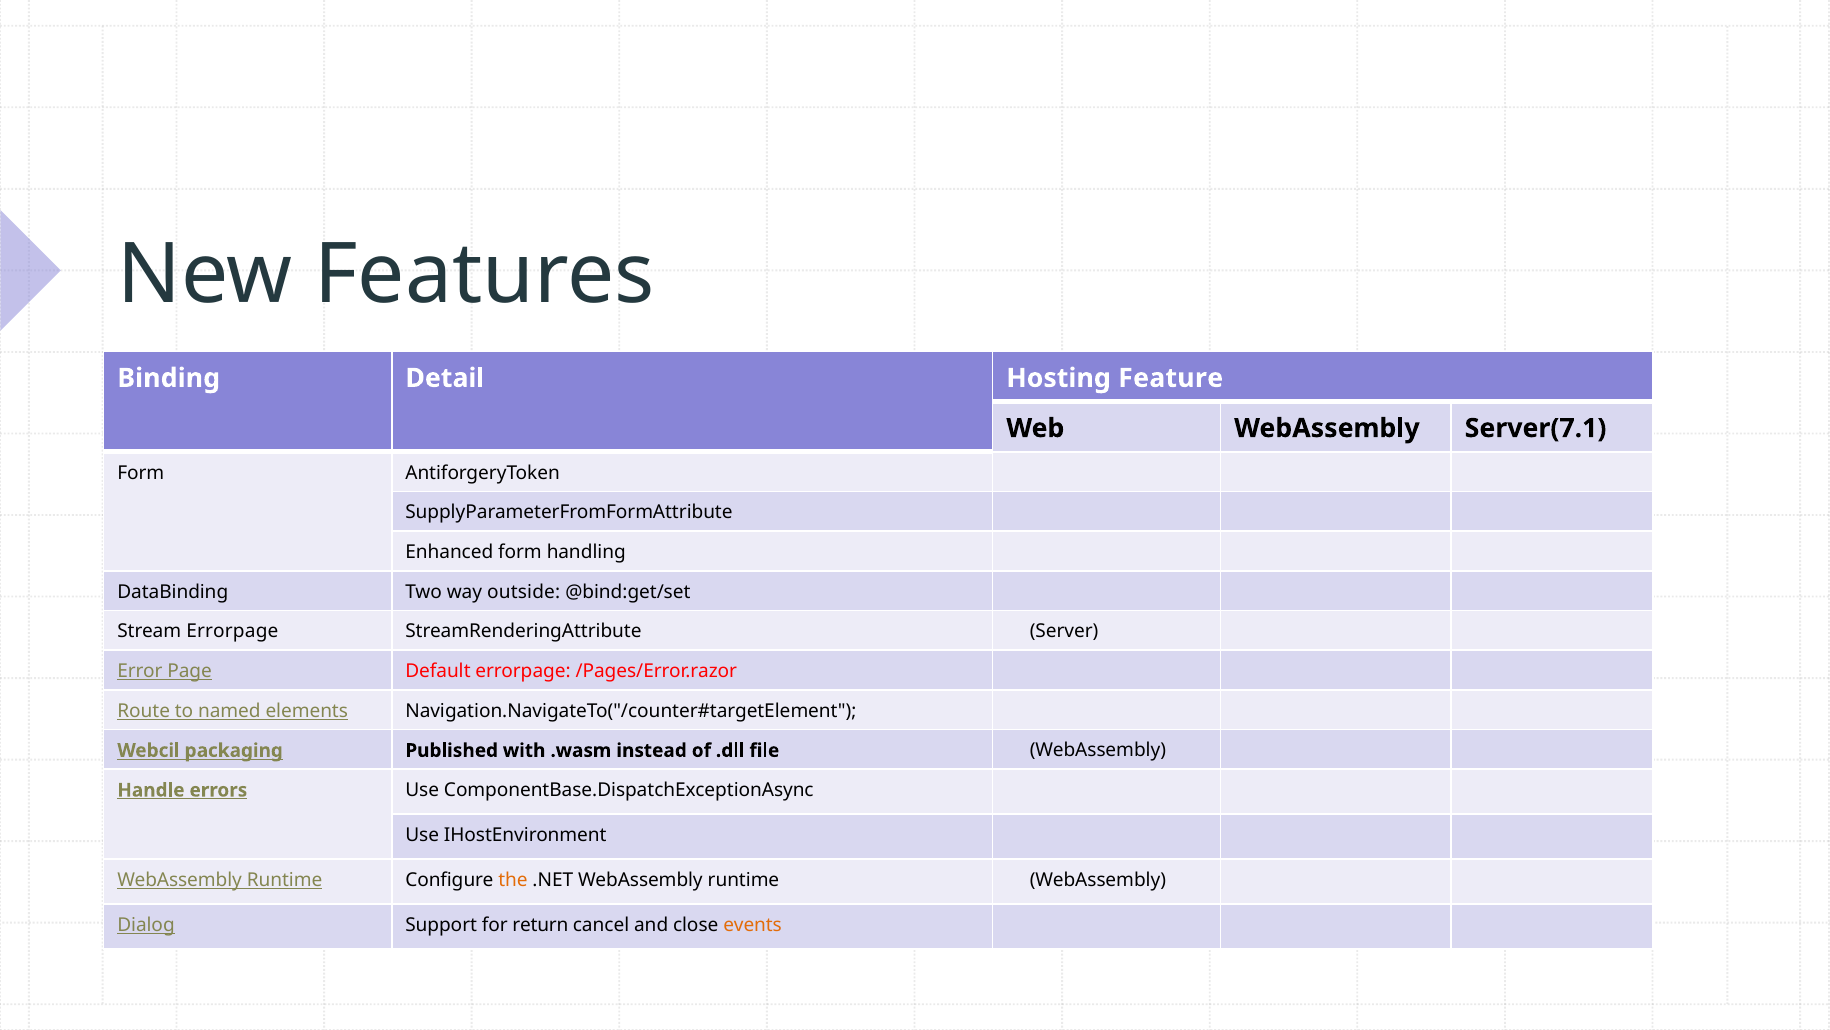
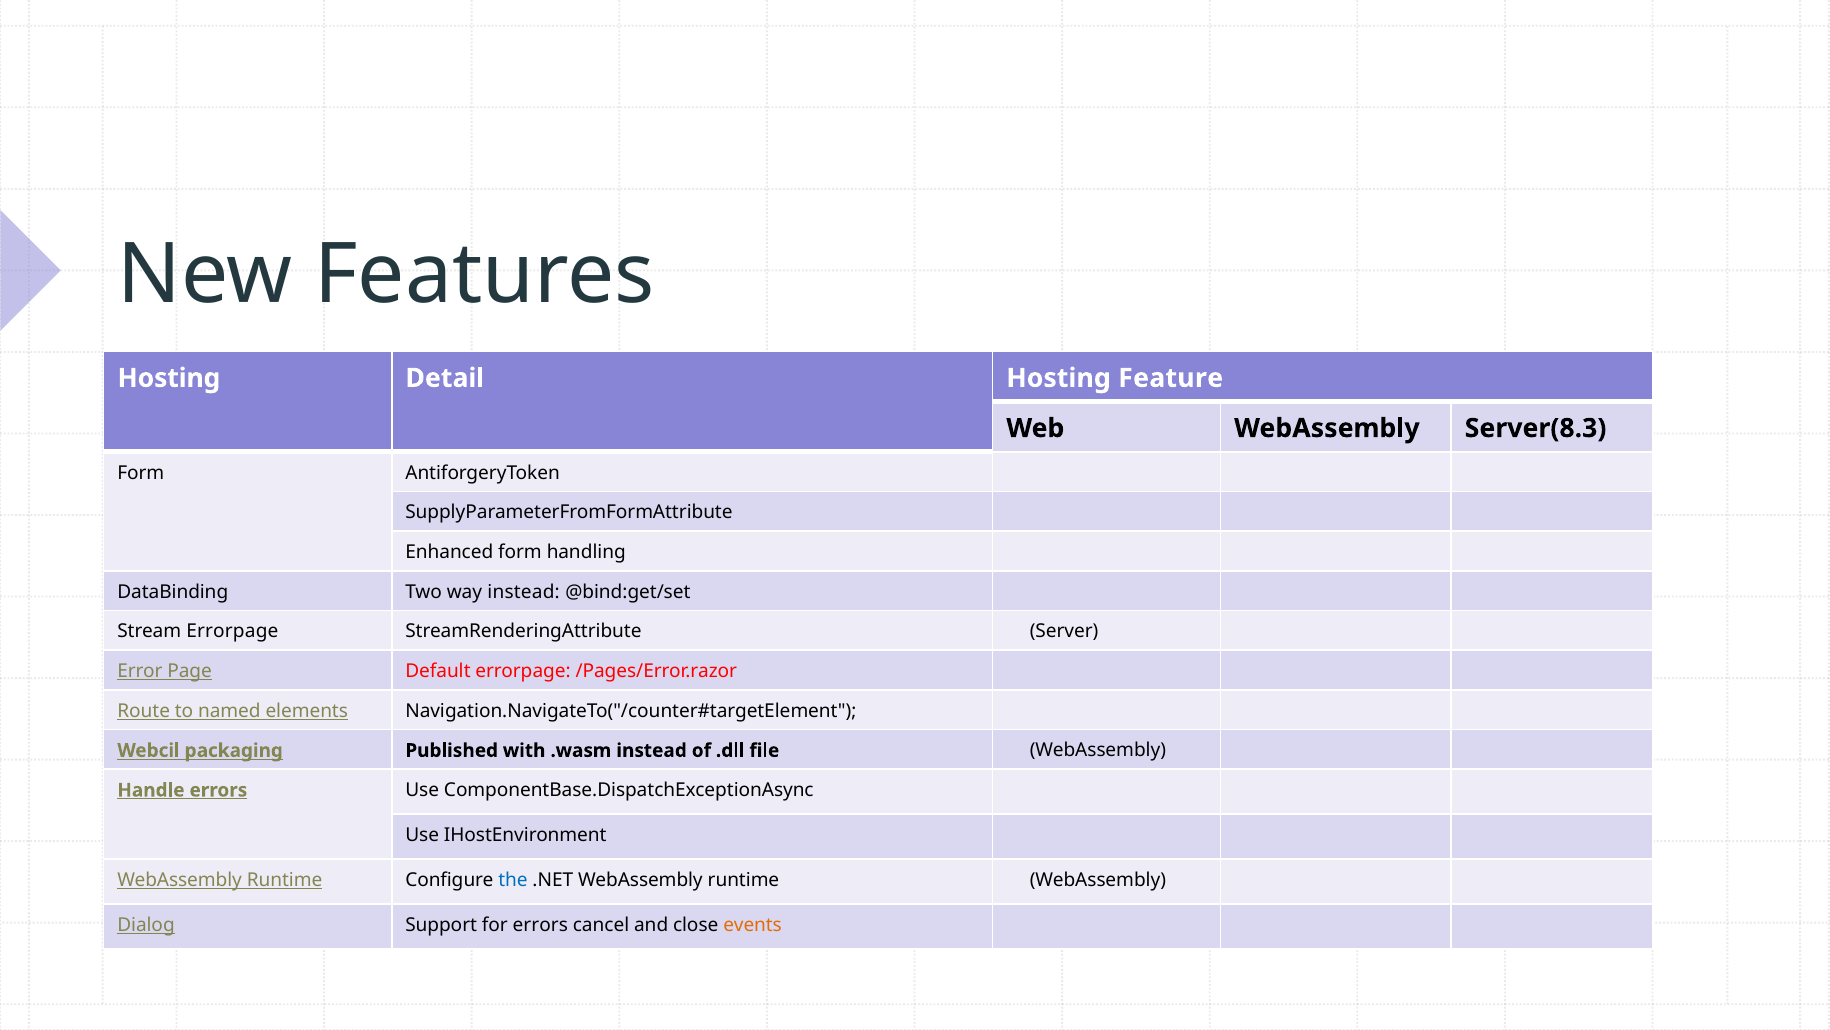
Binding: Binding -> Hosting (169, 378)
Server(7.1: Server(7.1 -> Server(8.3 (1536, 428)
way outside: outside -> instead (524, 591)
the colour: orange -> blue (513, 880)
for return: return -> errors (540, 924)
